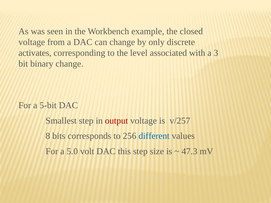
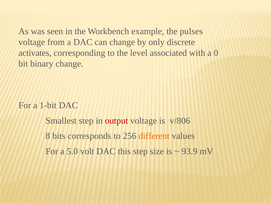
closed: closed -> pulses (191, 31)
3: 3 -> 0 (216, 53)
5-bit: 5-bit -> 1-bit (48, 105)
v/257: v/257 -> v/806 (180, 121)
different colour: blue -> orange (154, 136)
47.3: 47.3 -> 93.9 (189, 152)
